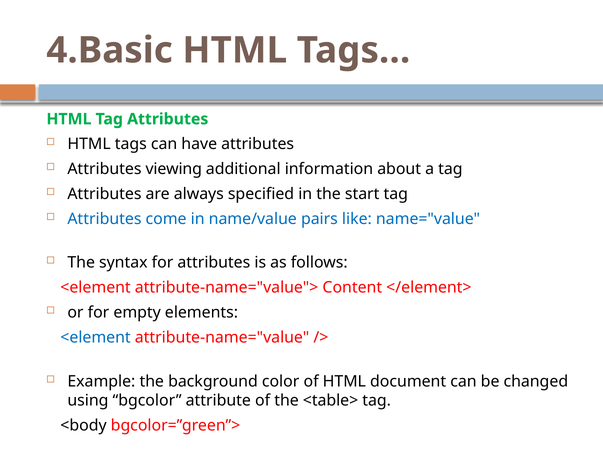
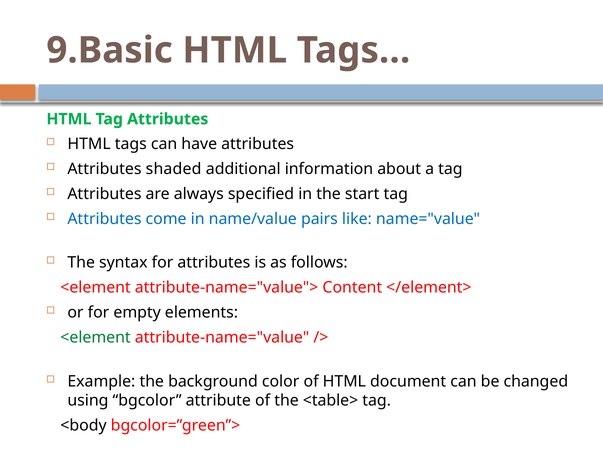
4.Basic: 4.Basic -> 9.Basic (110, 50)
viewing: viewing -> shaded (174, 169)
<element colour: blue -> green (96, 338)
